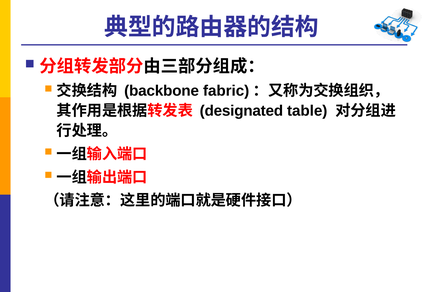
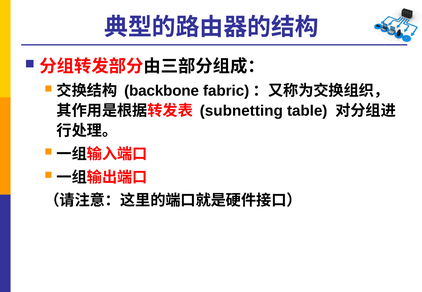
designated: designated -> subnetting (241, 111)
